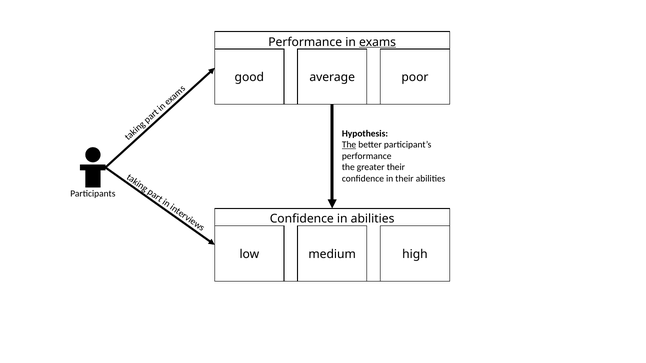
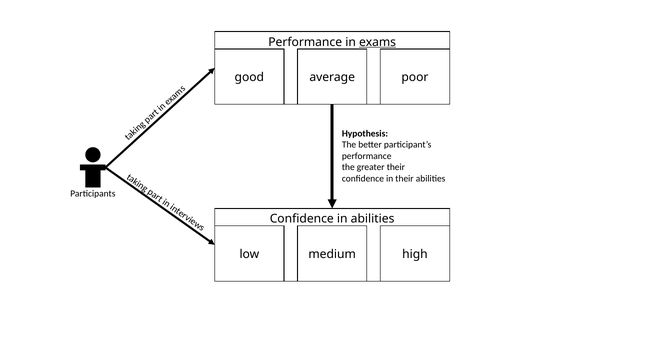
The underline: present -> none (349, 145)
